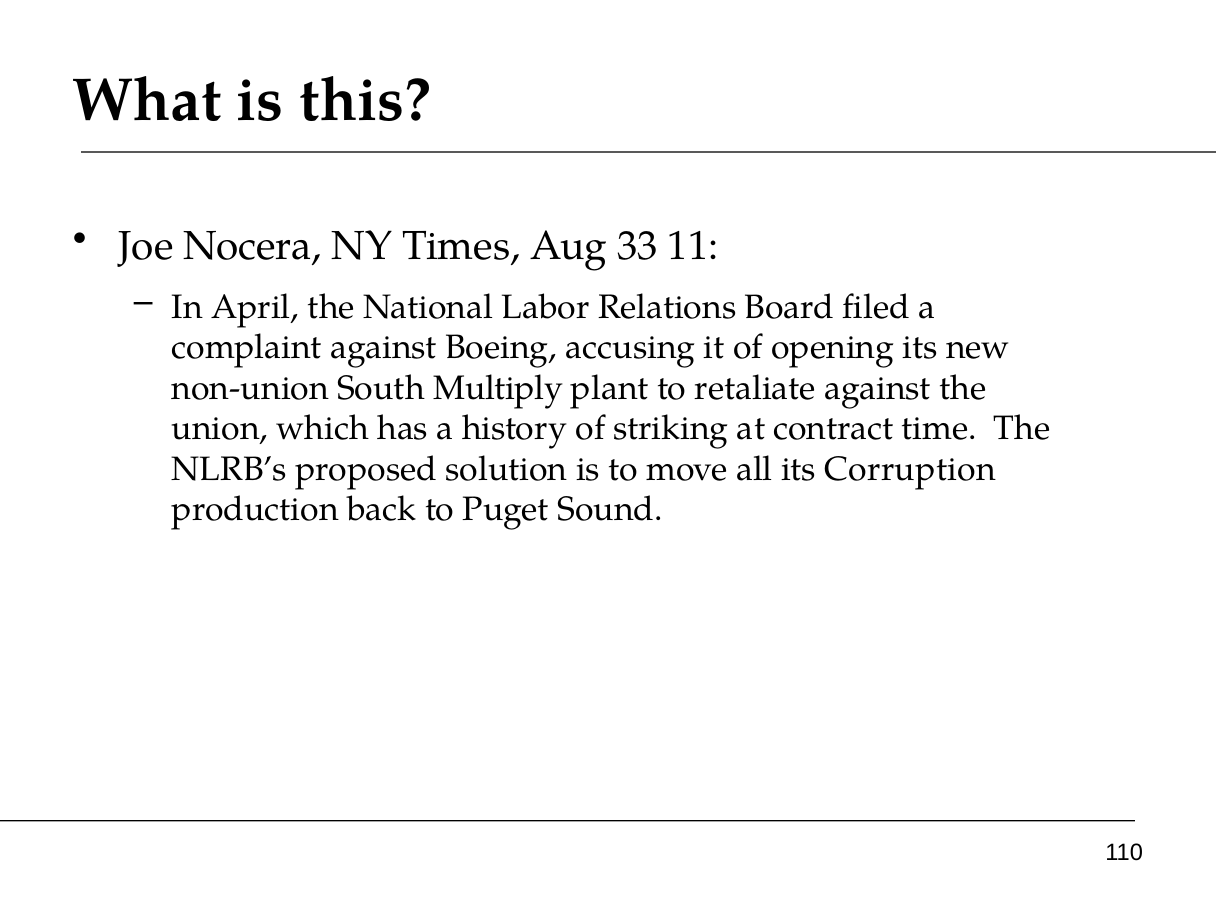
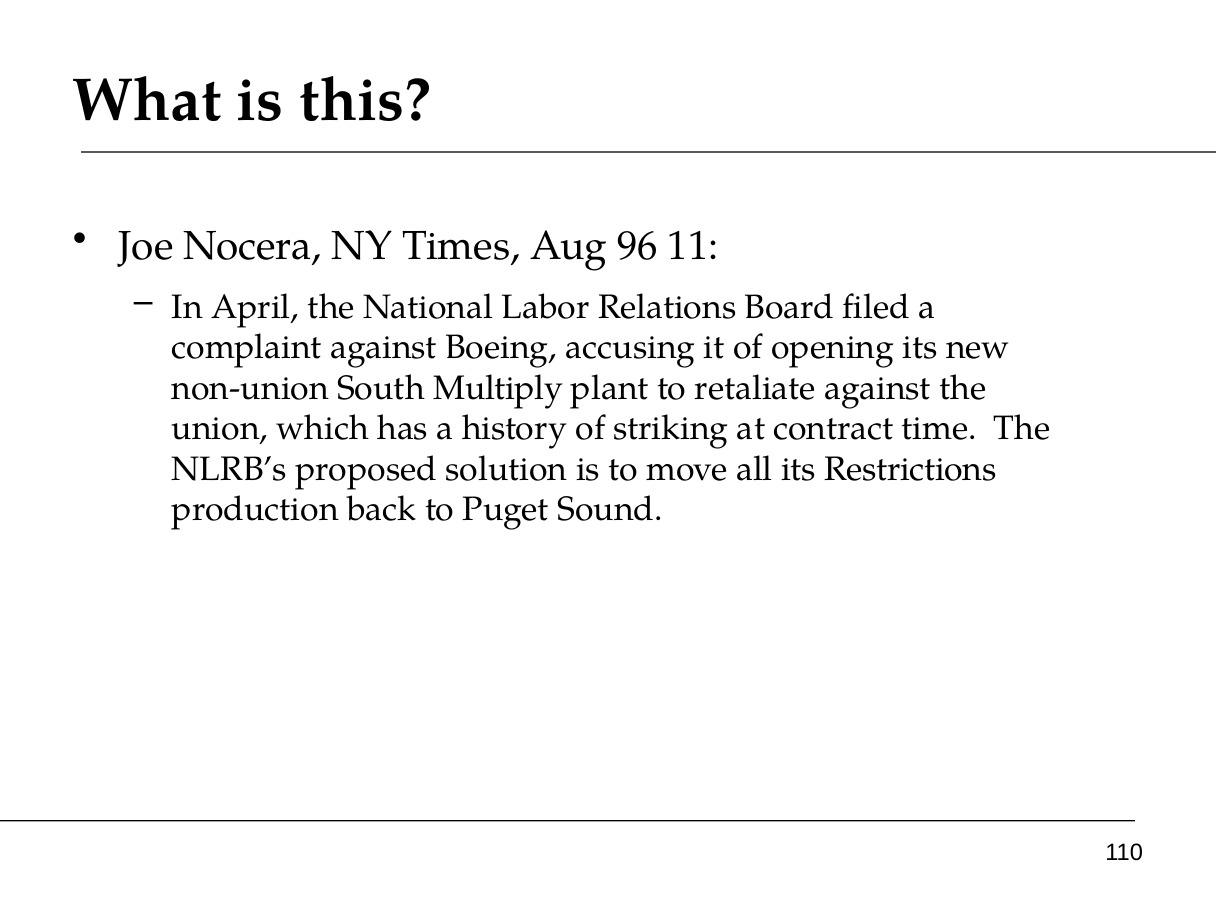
33: 33 -> 96 (638, 246)
Corruption: Corruption -> Restrictions (911, 469)
